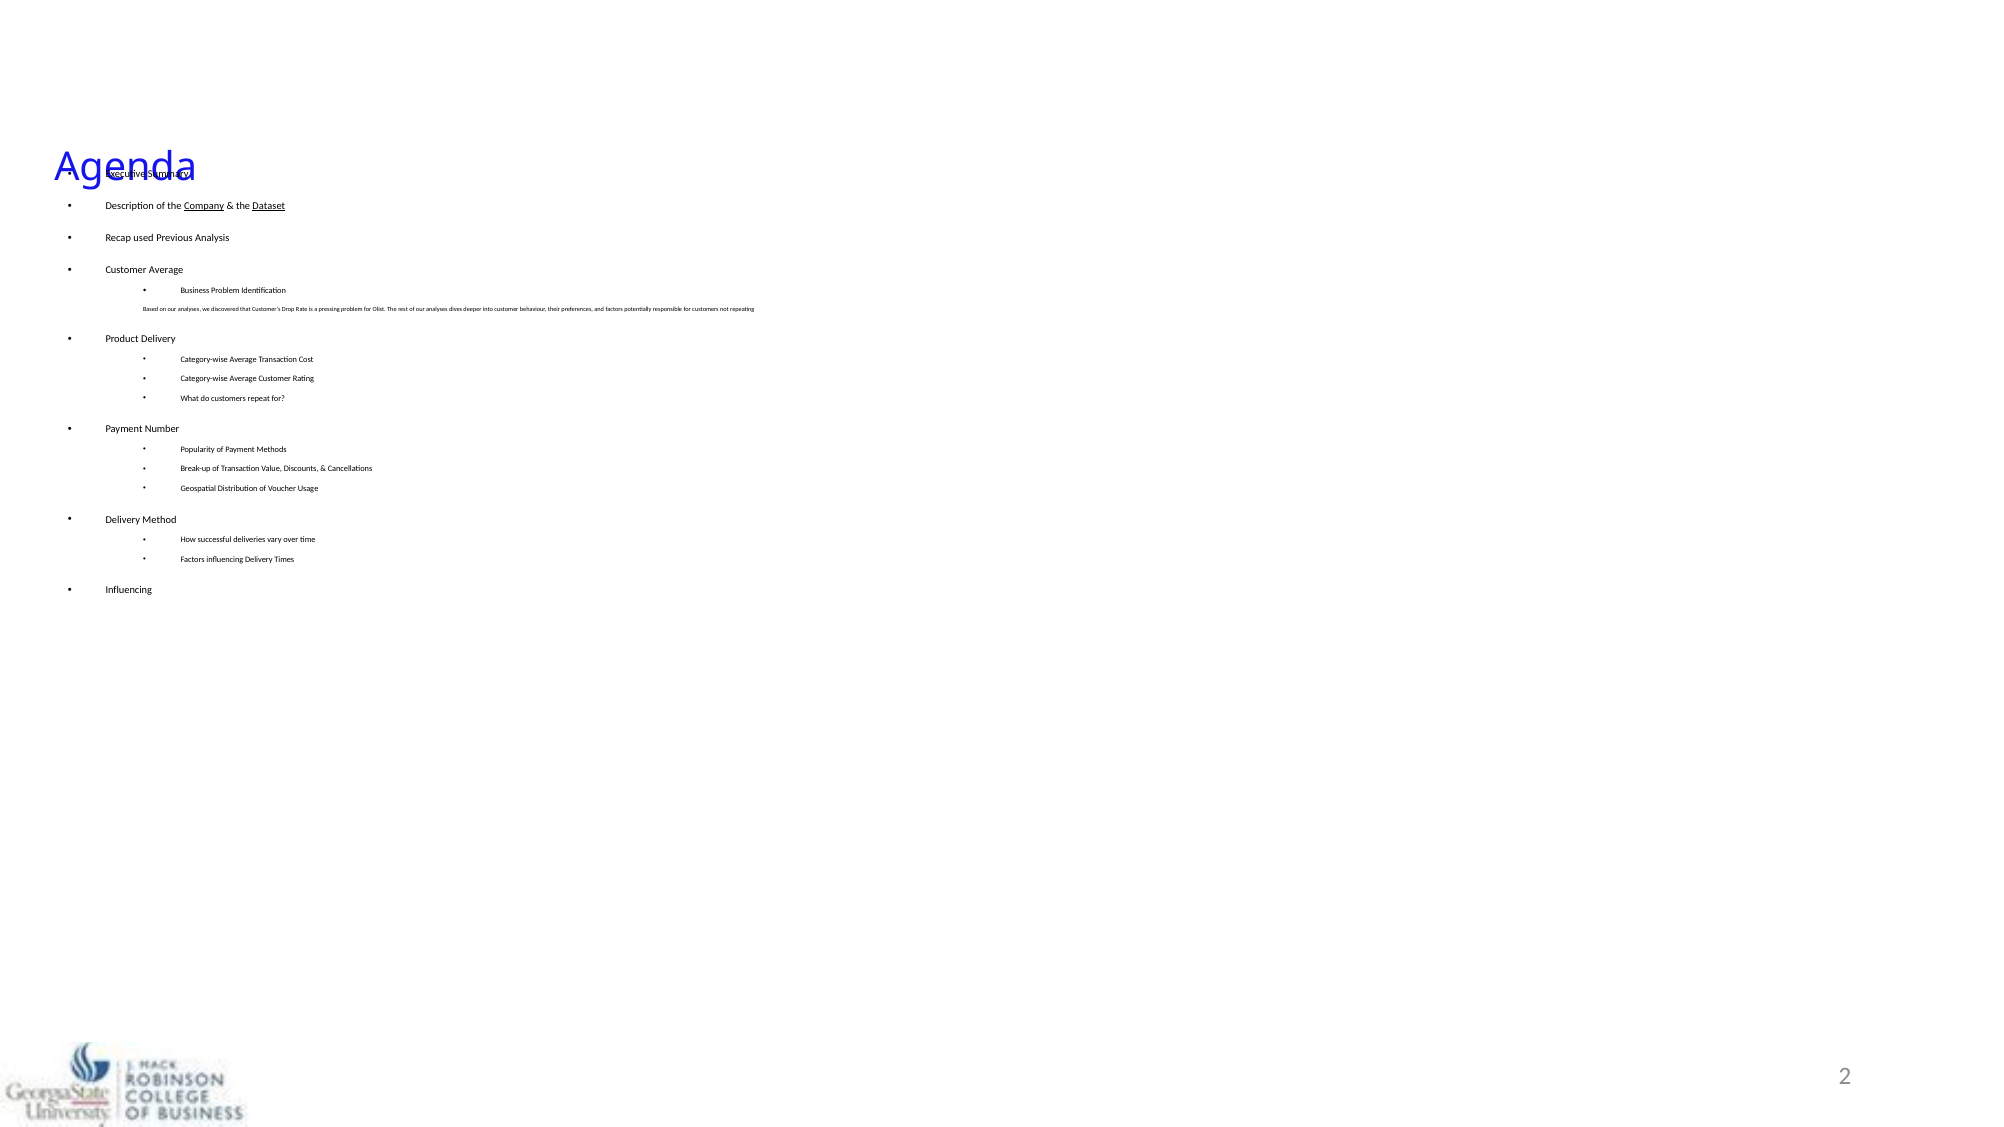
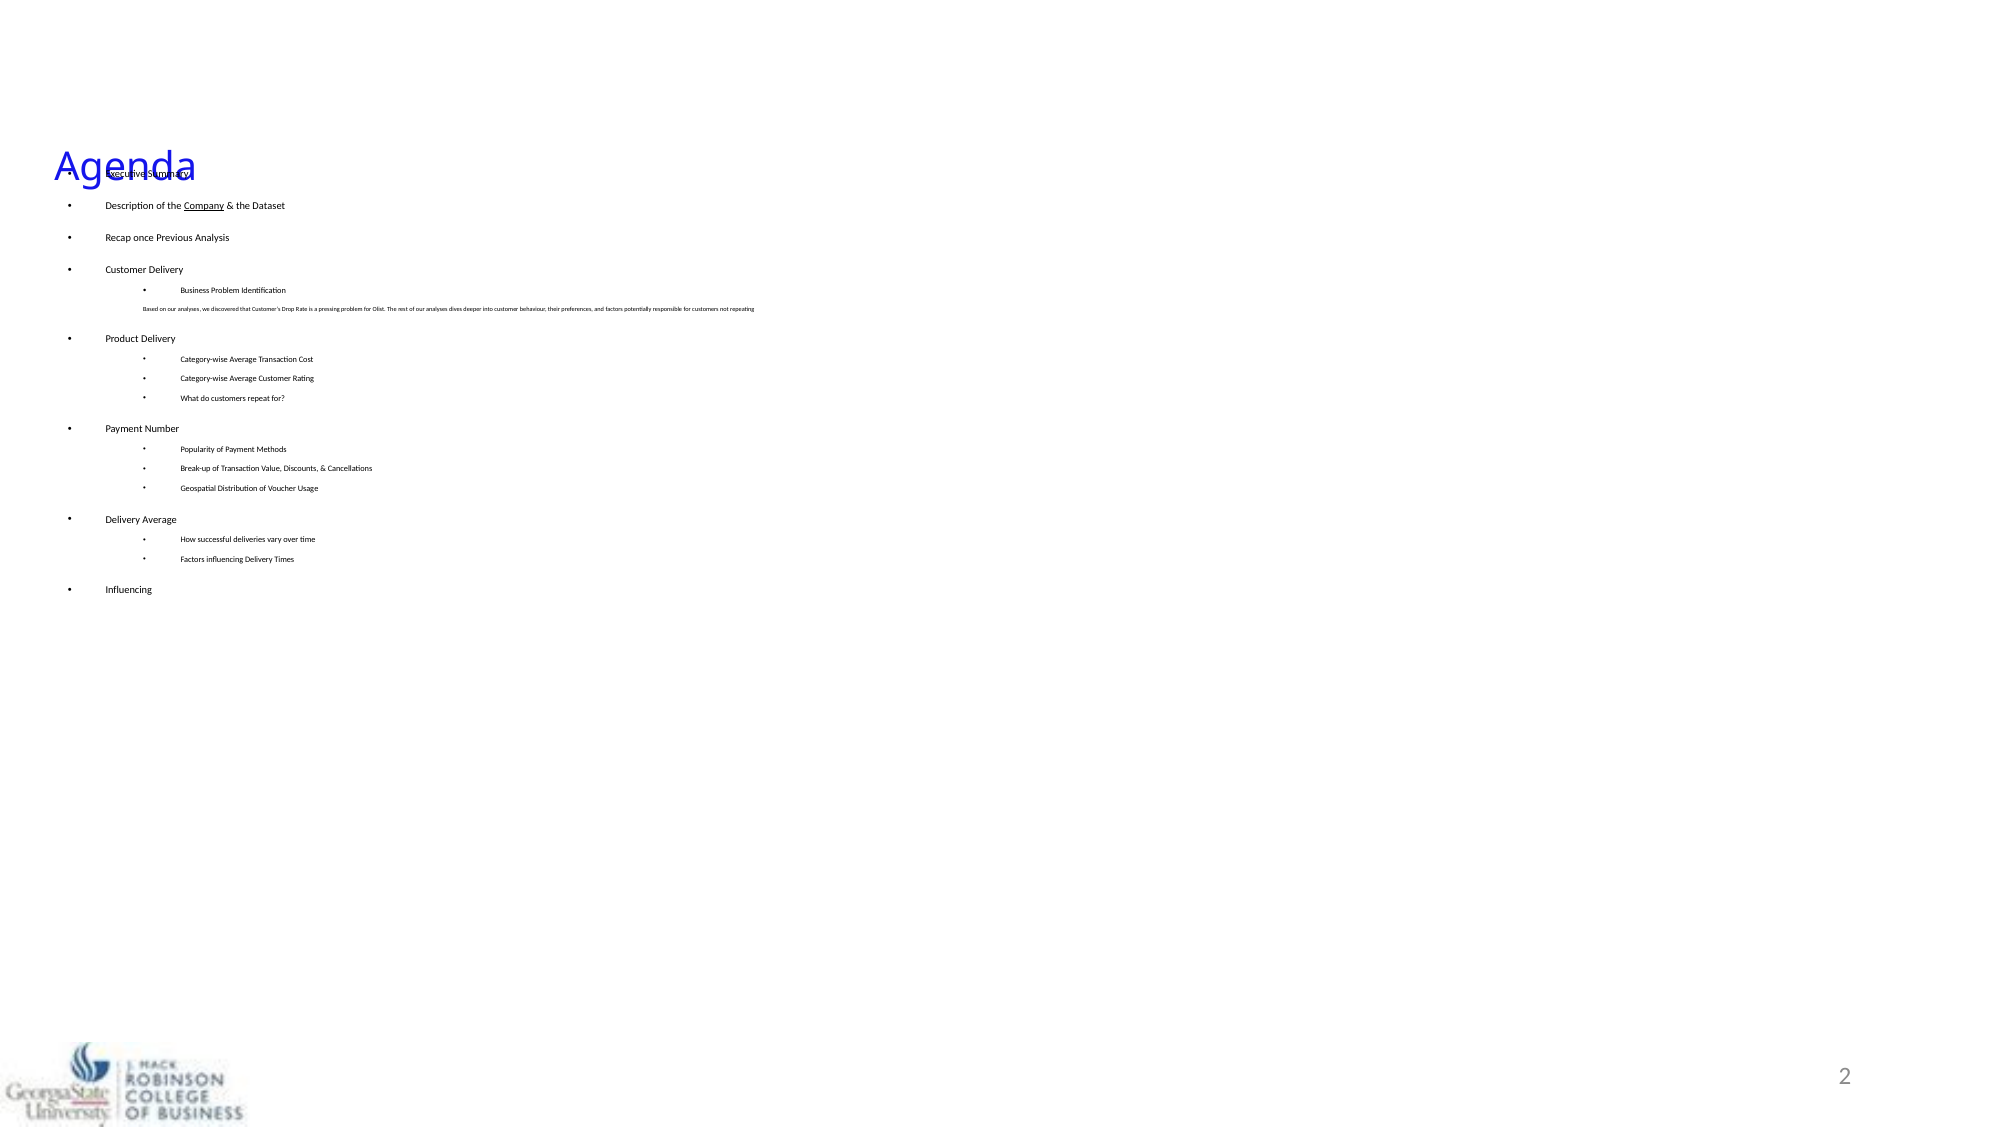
Dataset underline: present -> none (269, 206)
used: used -> once (144, 238)
Customer Average: Average -> Delivery (166, 270)
Delivery Method: Method -> Average (160, 520)
